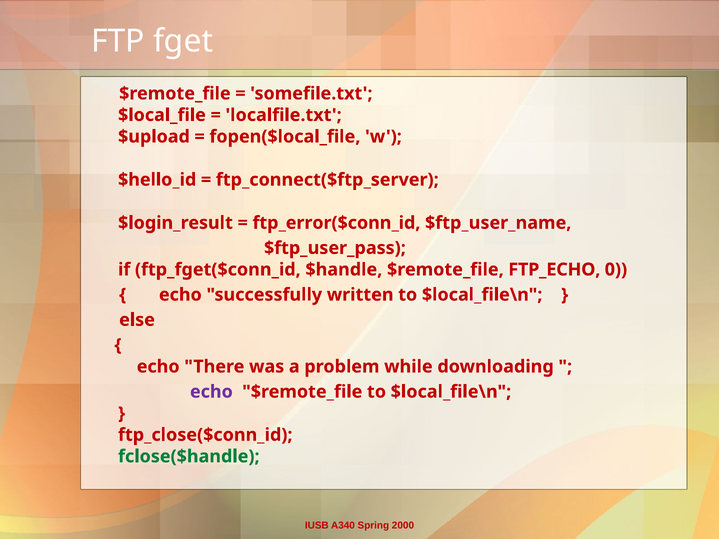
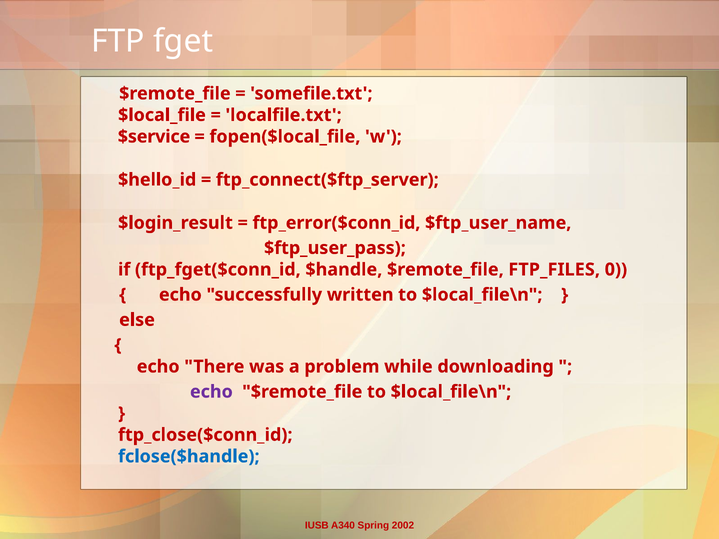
$upload: $upload -> $service (154, 137)
FTP_ECHO: FTP_ECHO -> FTP_FILES (554, 270)
fclose($handle colour: green -> blue (189, 457)
2000: 2000 -> 2002 (403, 526)
